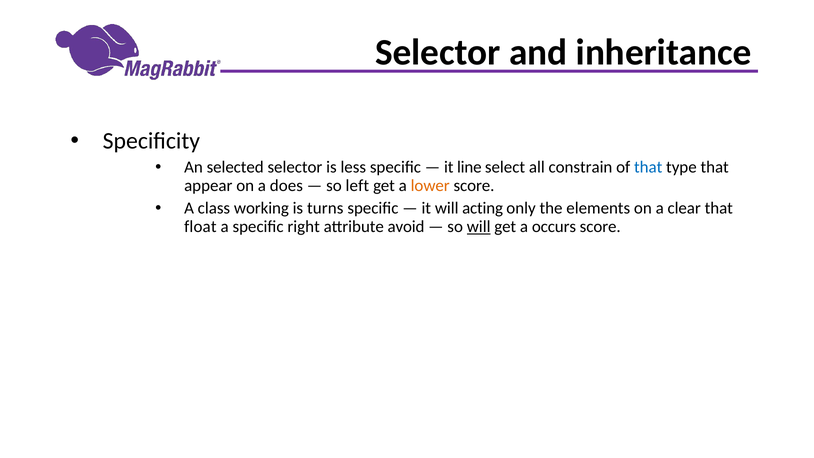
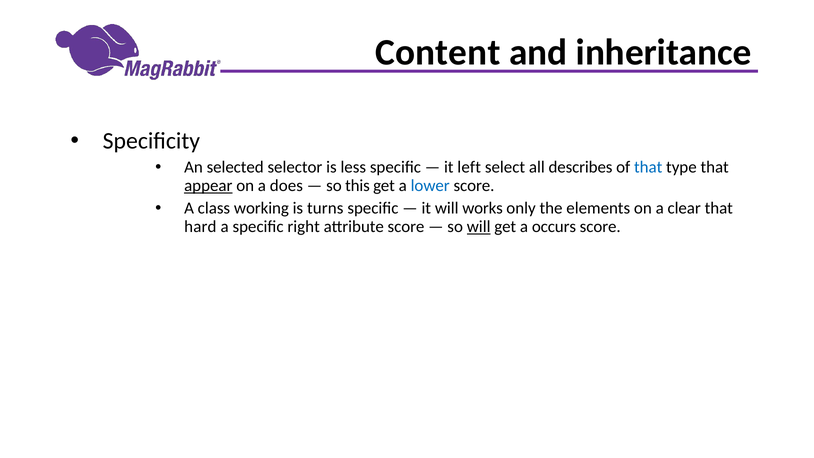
Selector: Selector -> Content (438, 53)
line: line -> left (469, 167)
constrain: constrain -> describes (581, 167)
appear underline: none -> present (208, 186)
left: left -> this (357, 186)
lower colour: orange -> blue (430, 186)
acting: acting -> works (483, 208)
float: float -> hard (200, 227)
attribute avoid: avoid -> score (406, 227)
